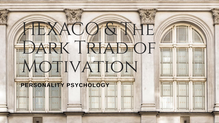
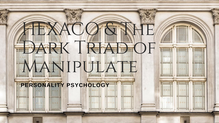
Motivation: Motivation -> Manipulate (80, 66)
